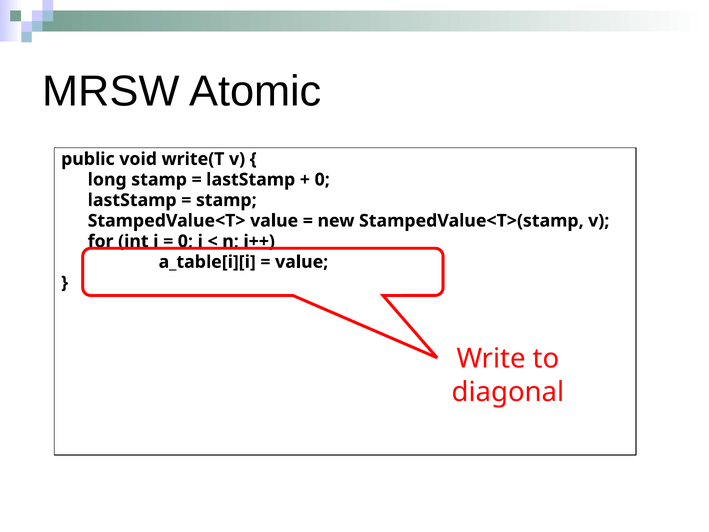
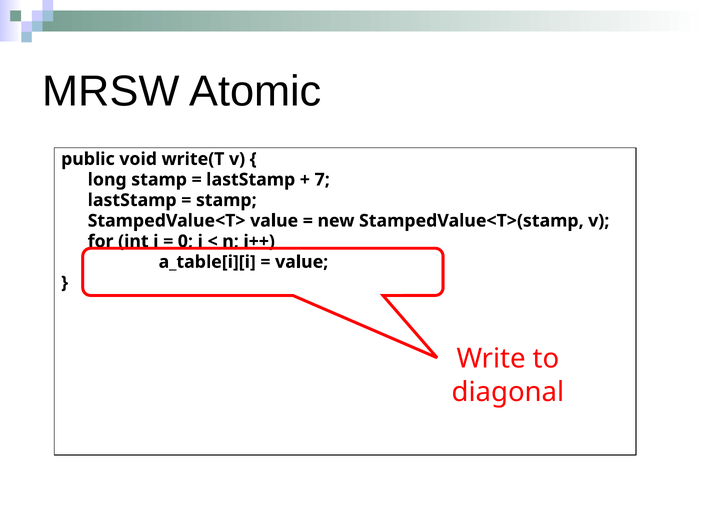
0: 0 -> 7 (322, 180)
